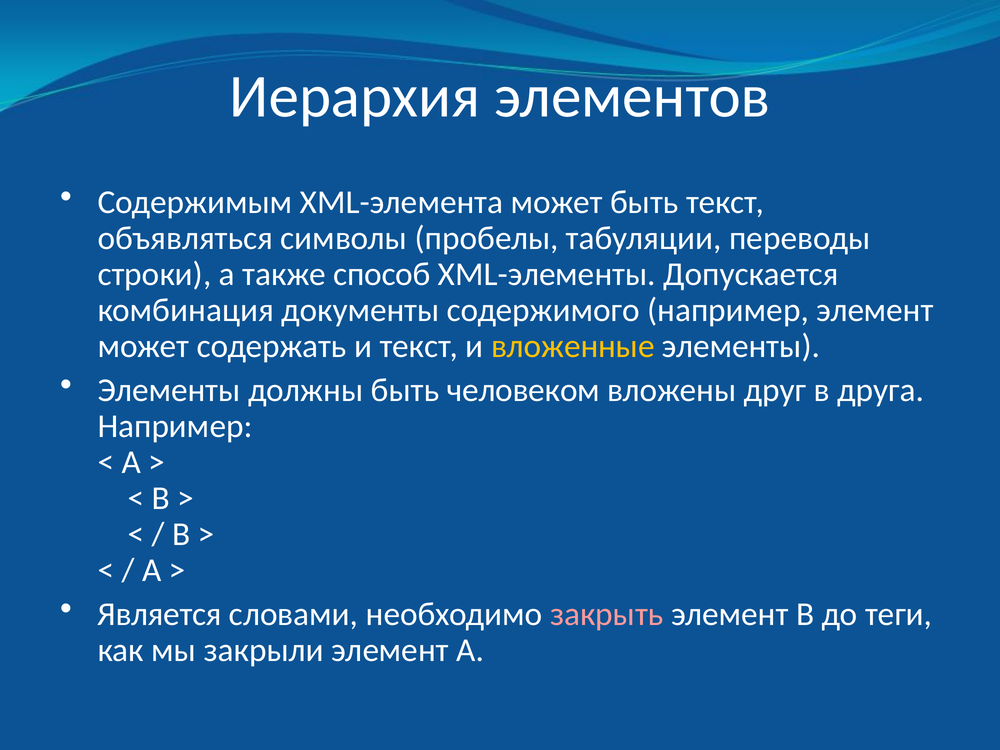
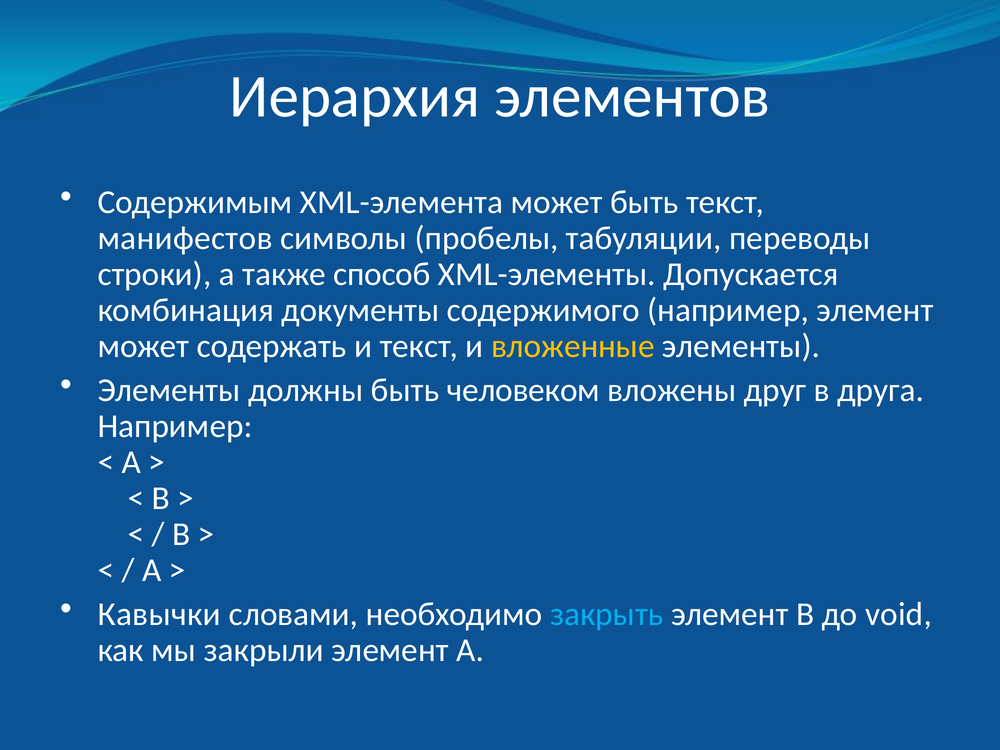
объявляться: объявляться -> манифестов (185, 238)
Является: Является -> Кавычки (159, 614)
закрыть colour: pink -> light blue (607, 614)
теги: теги -> void (899, 614)
